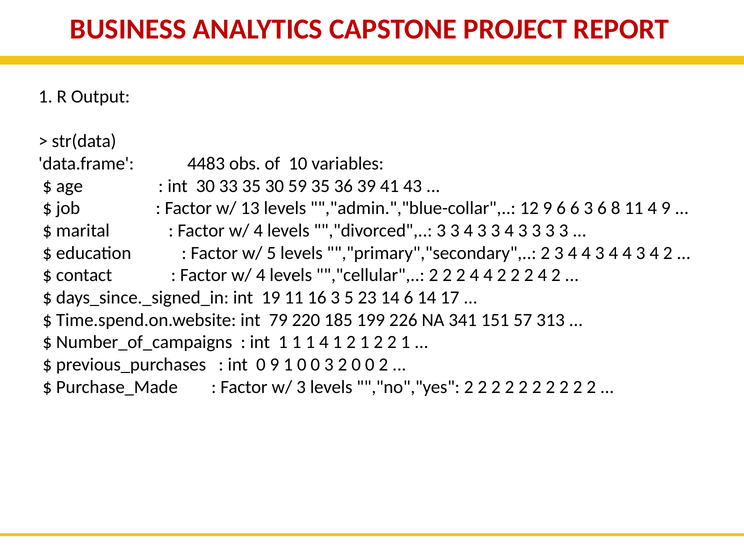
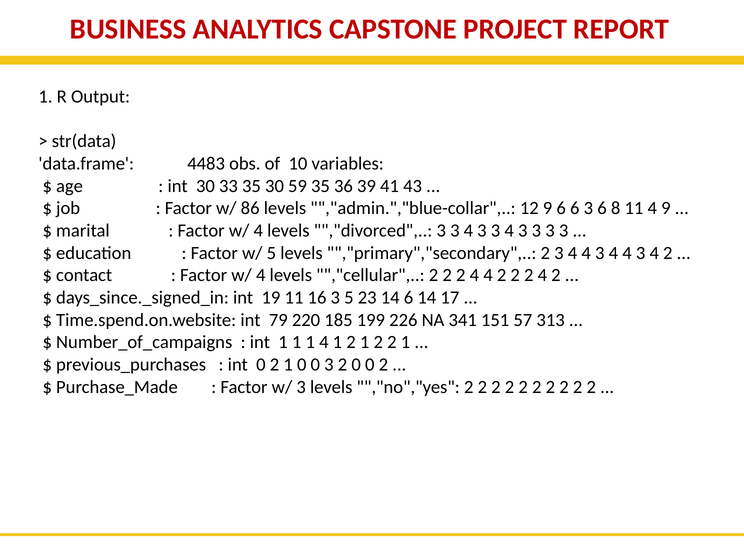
13: 13 -> 86 (250, 208)
int 0 9: 9 -> 2 (274, 365)
